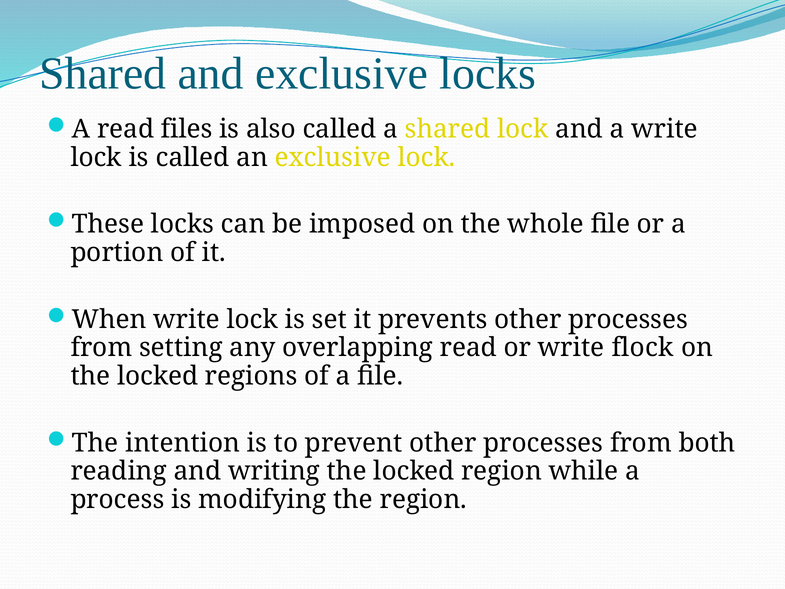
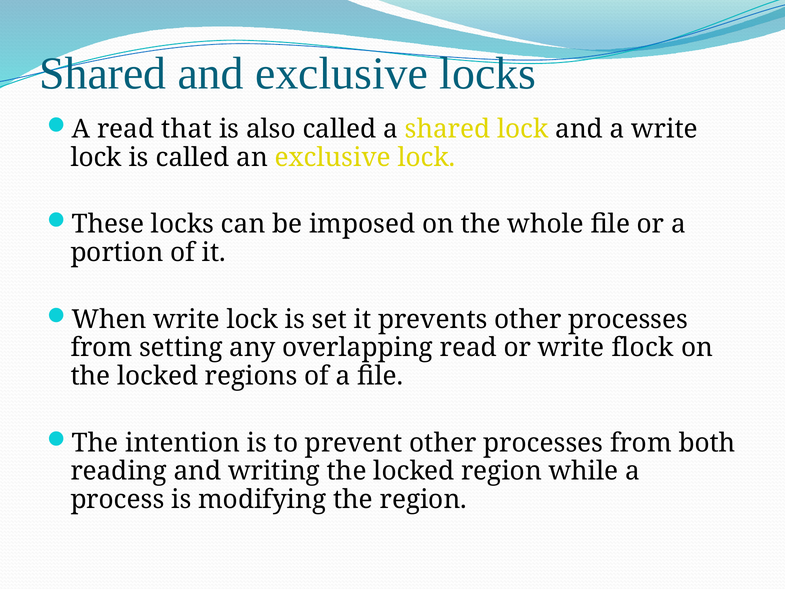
files: files -> that (186, 129)
